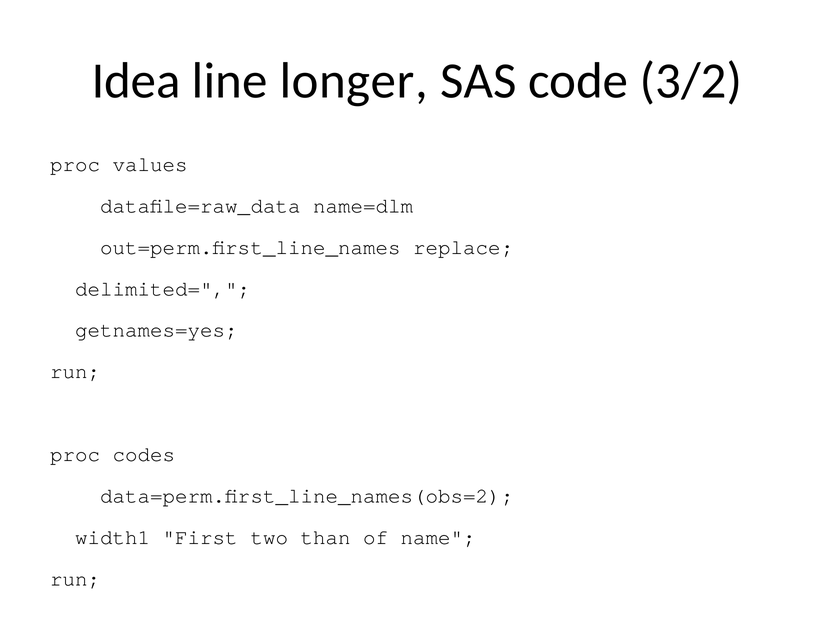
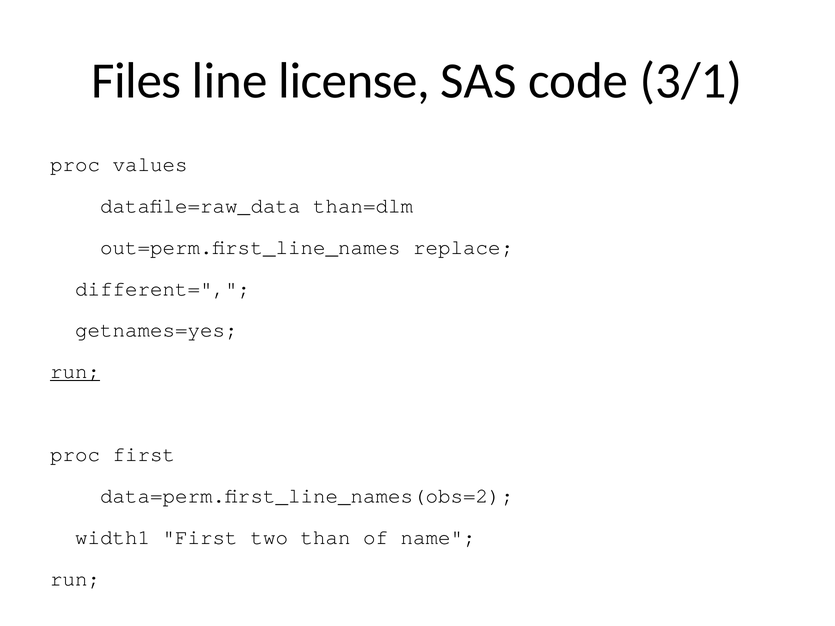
Idea: Idea -> Files (136, 81)
longer: longer -> license (354, 81)
3/2: 3/2 -> 3/1 (691, 81)
name=dlm: name=dlm -> than=dlm (363, 206)
delimited=: delimited= -> different= (163, 289)
run underline: none -> present (75, 372)
proc codes: codes -> first (144, 455)
